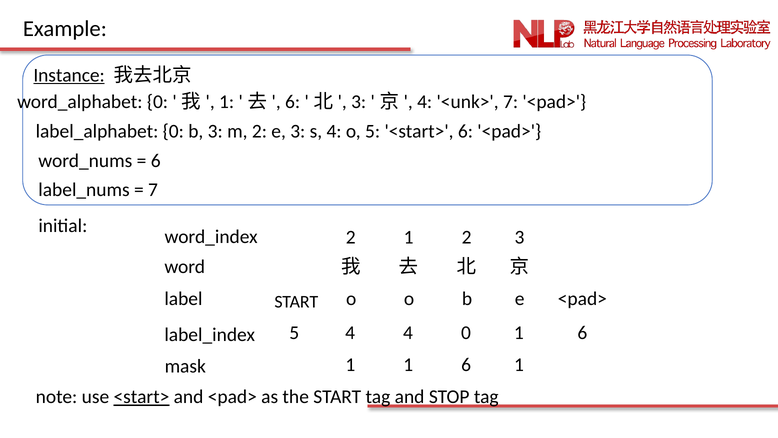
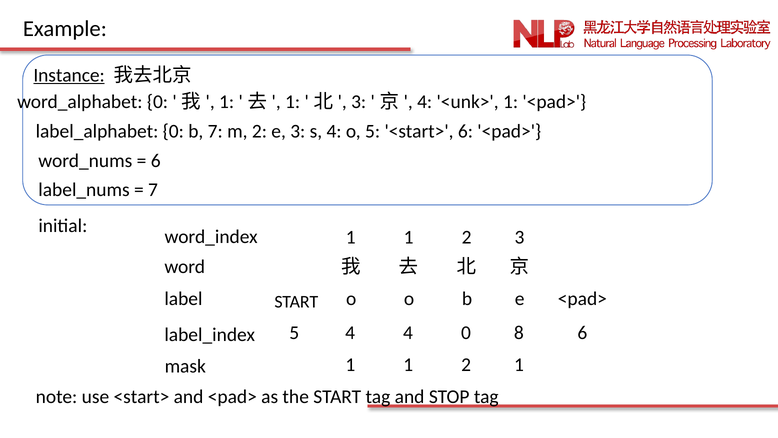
6: 6 -> 1 (293, 102)
<unk> 7: 7 -> 1 (511, 102)
b 3: 3 -> 7 (215, 131)
word_index 2: 2 -> 1 (351, 237)
0 1: 1 -> 8 (519, 333)
mask 1 1 6: 6 -> 2 (466, 364)
<start> underline: present -> none (141, 396)
